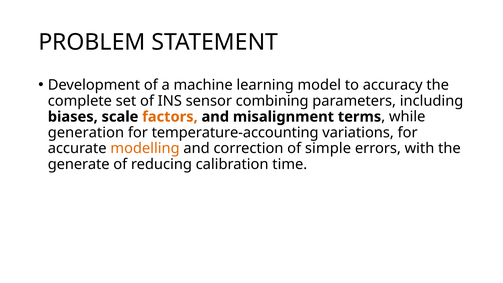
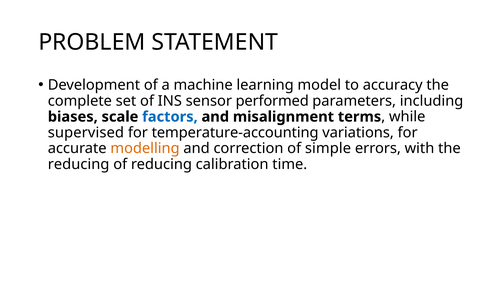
combining: combining -> performed (272, 101)
factors colour: orange -> blue (170, 117)
generation: generation -> supervised (86, 133)
generate: generate -> reducing (79, 164)
